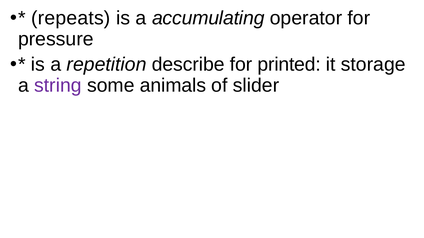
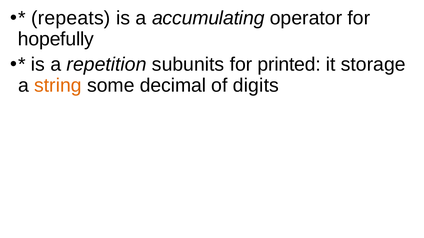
pressure: pressure -> hopefully (56, 39)
describe: describe -> subunits (188, 65)
string colour: purple -> orange (58, 86)
animals: animals -> decimal (173, 86)
slider: slider -> digits (256, 86)
